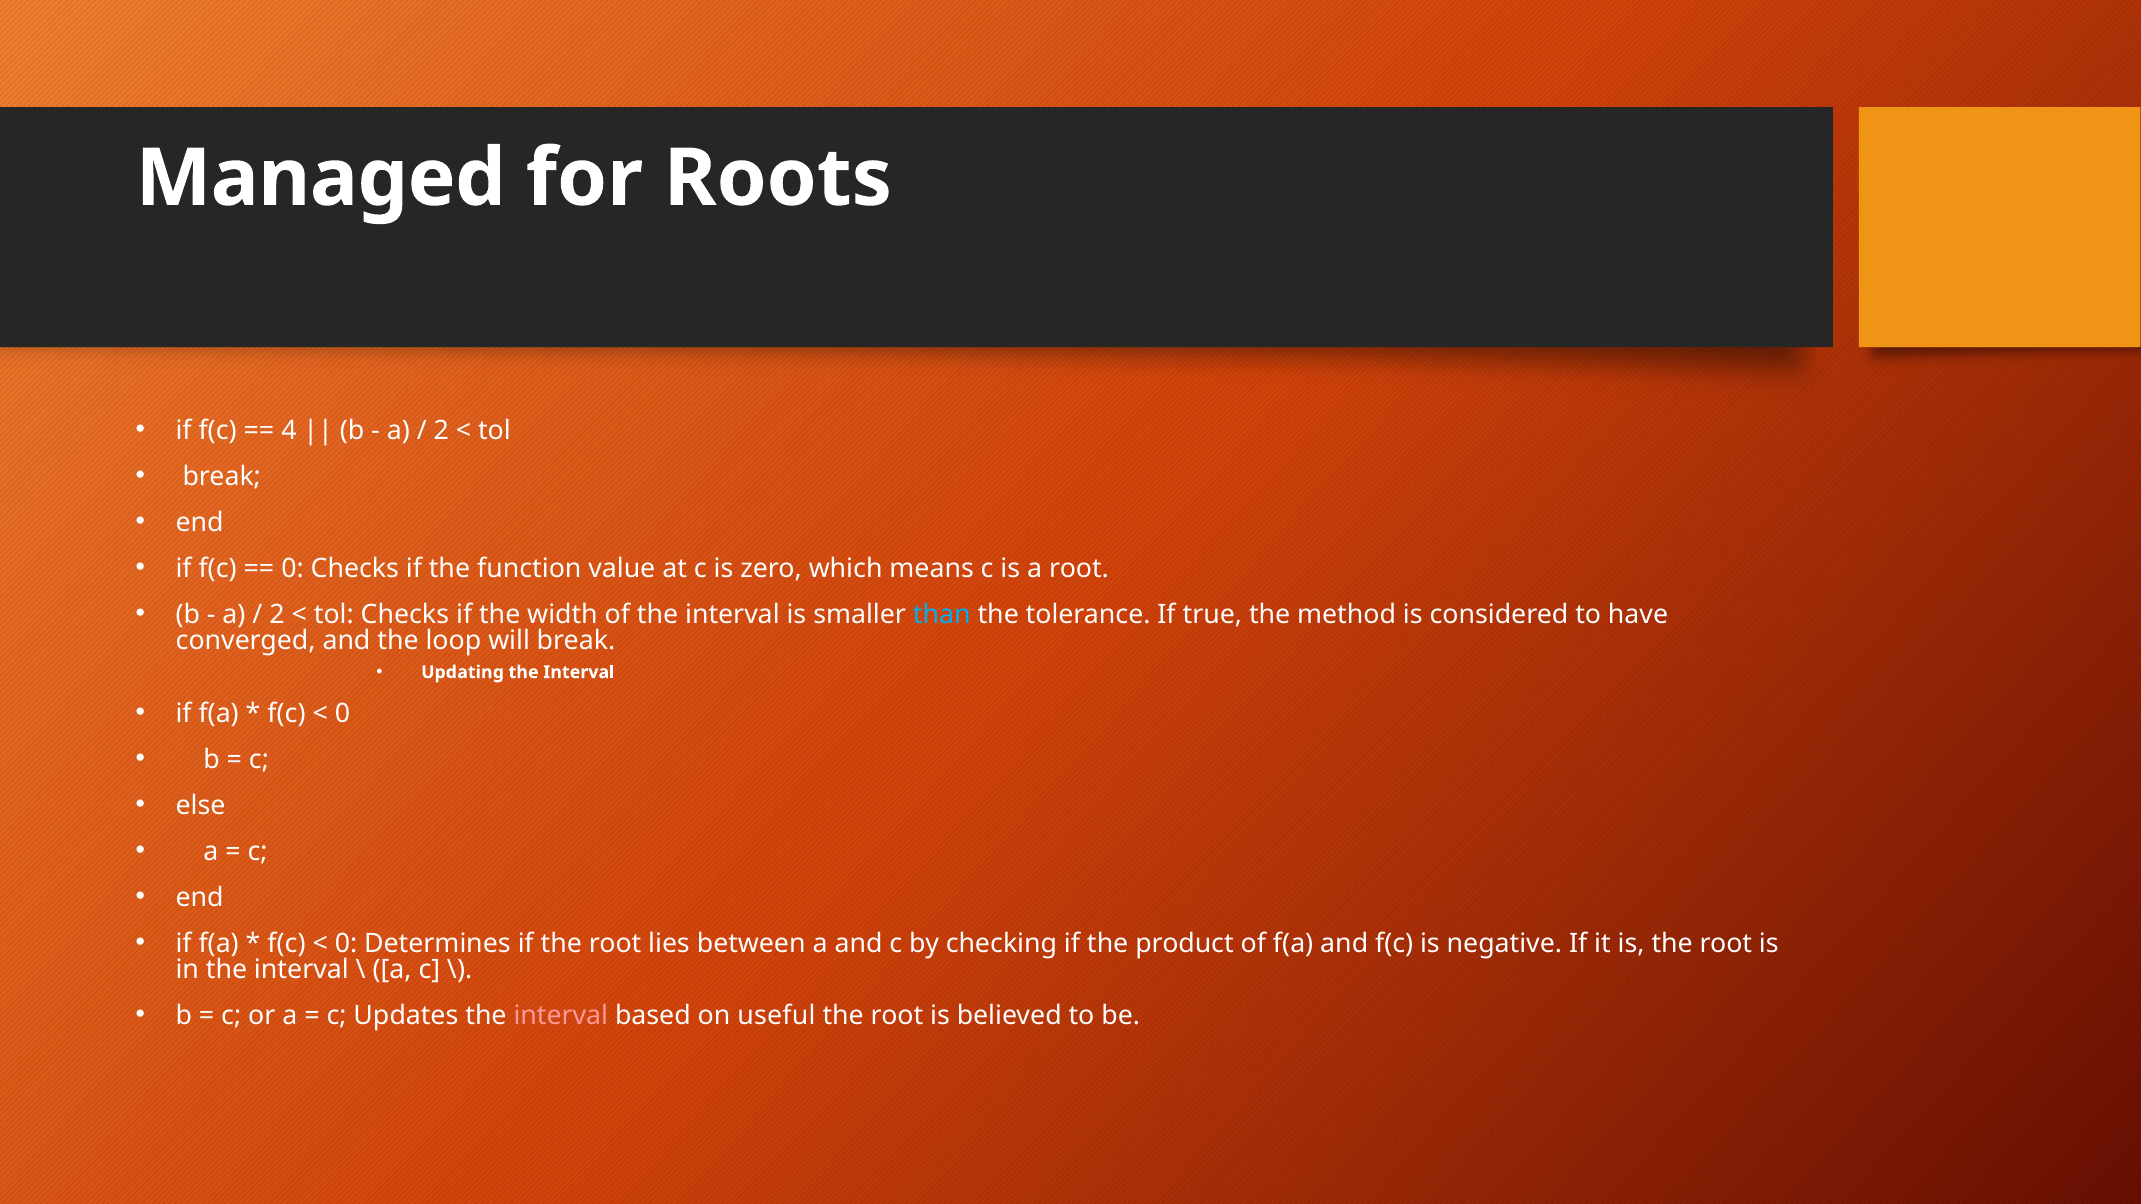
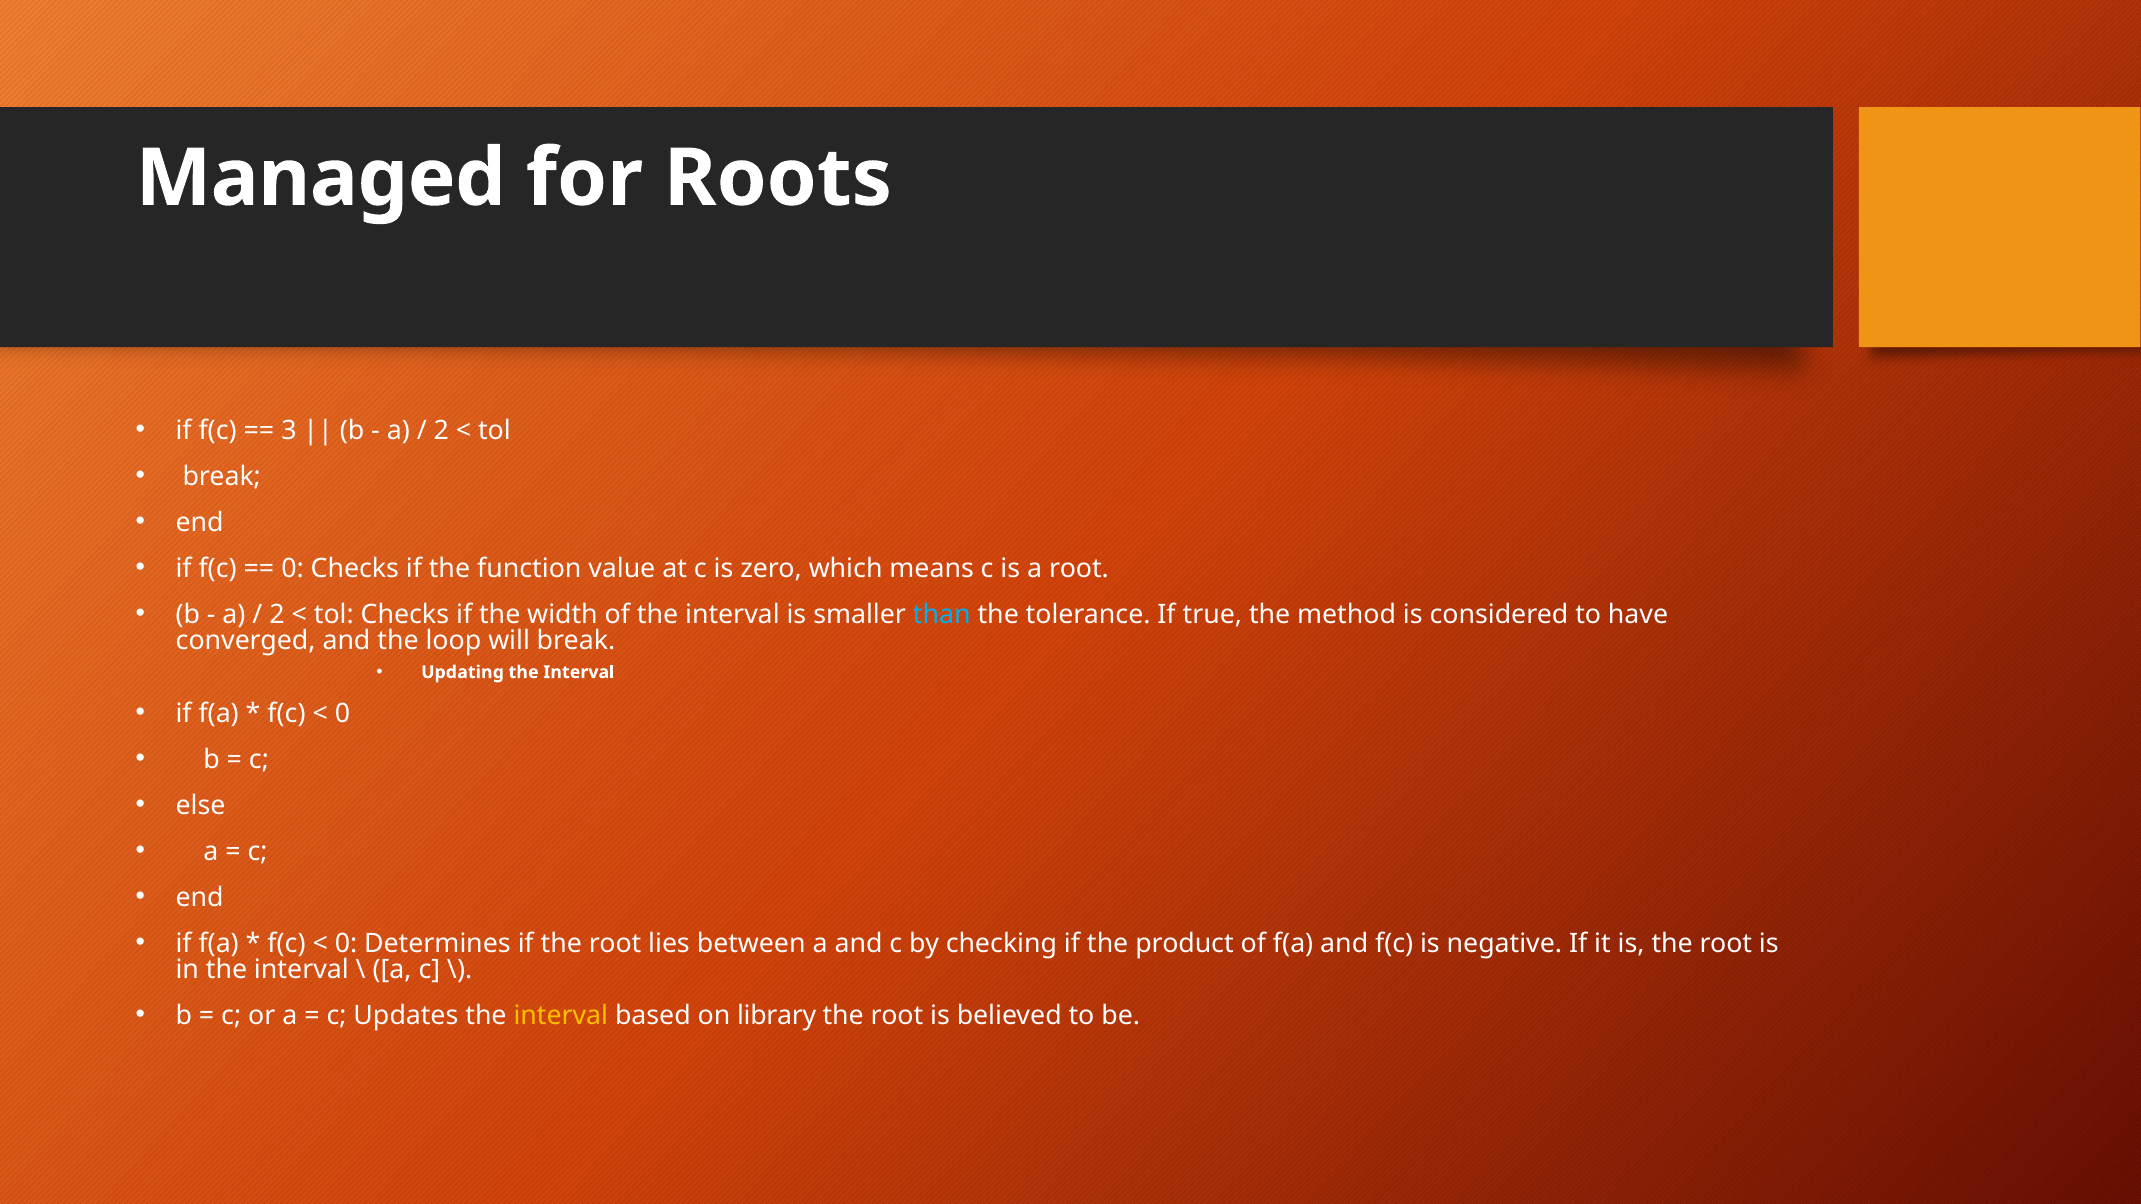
4: 4 -> 3 (289, 430)
interval colour: pink -> yellow (561, 1016)
useful: useful -> library (777, 1016)
